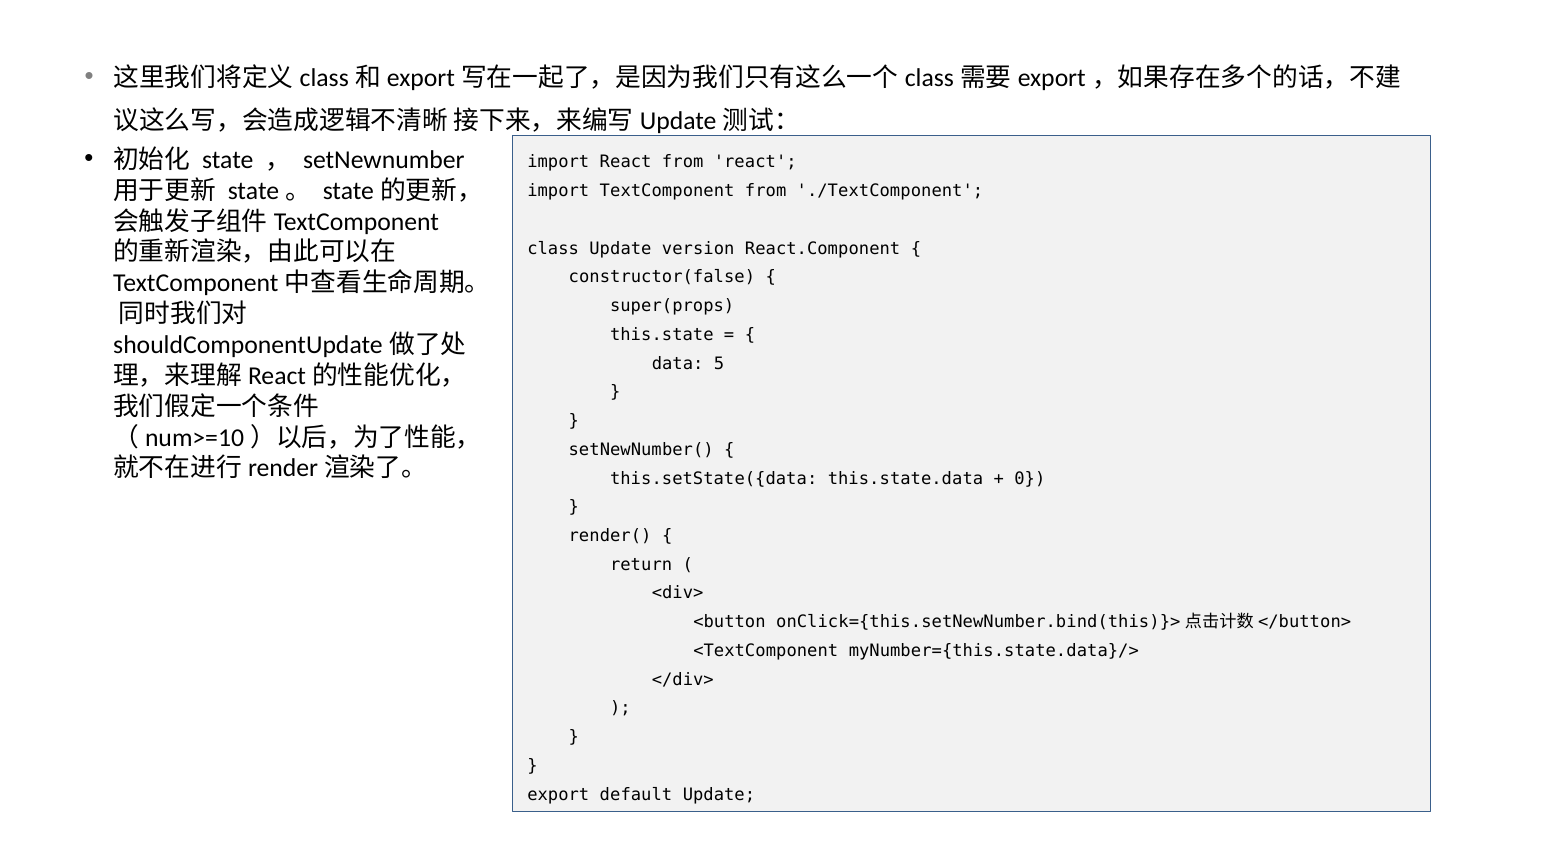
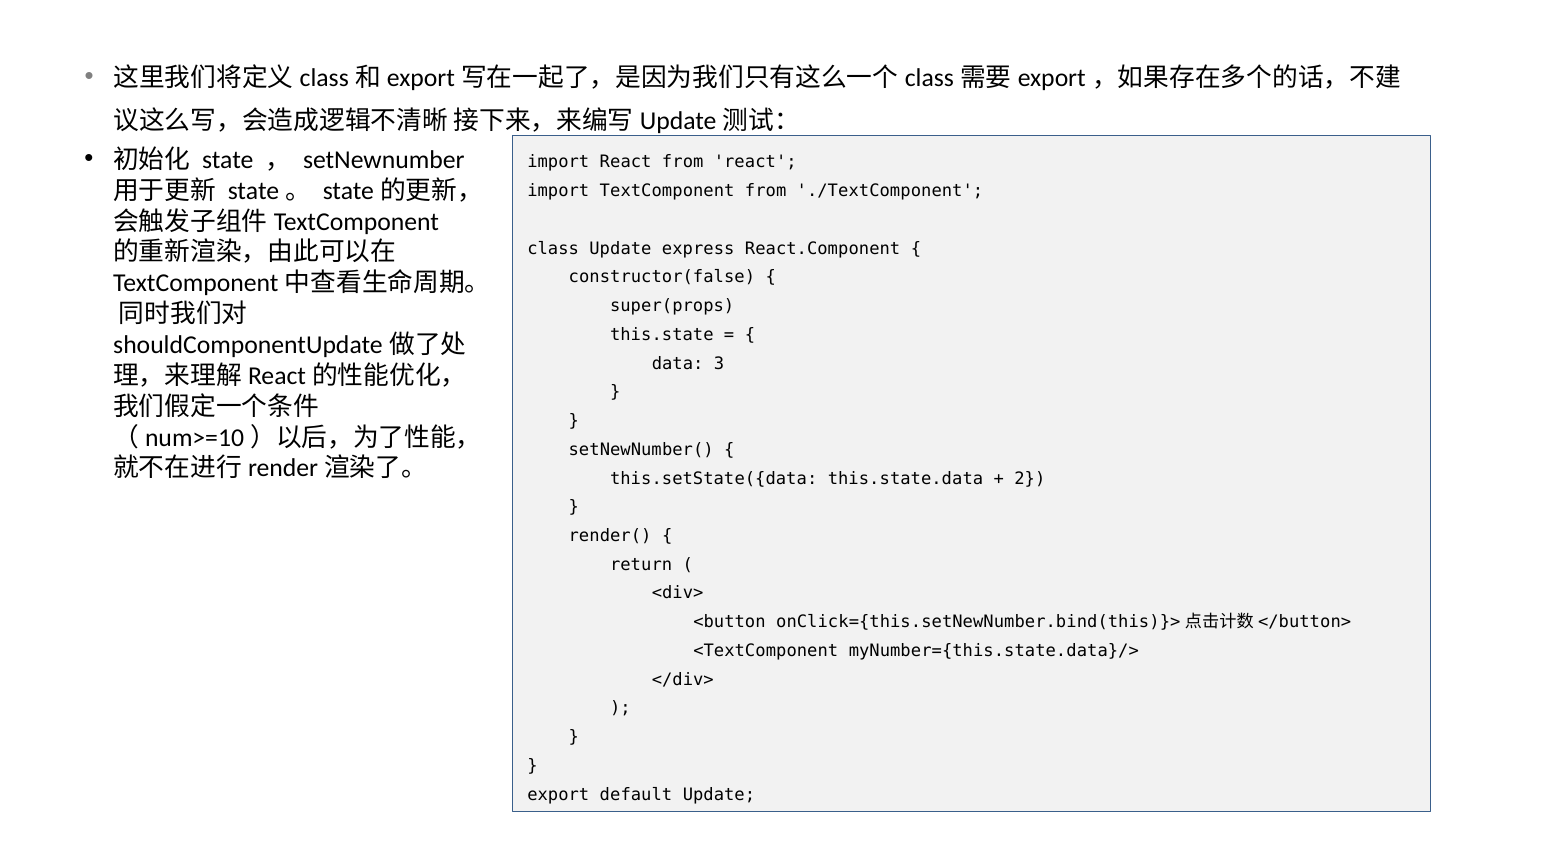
version: version -> express (698, 249)
5: 5 -> 3 (719, 364)
0: 0 -> 2 (1030, 479)
